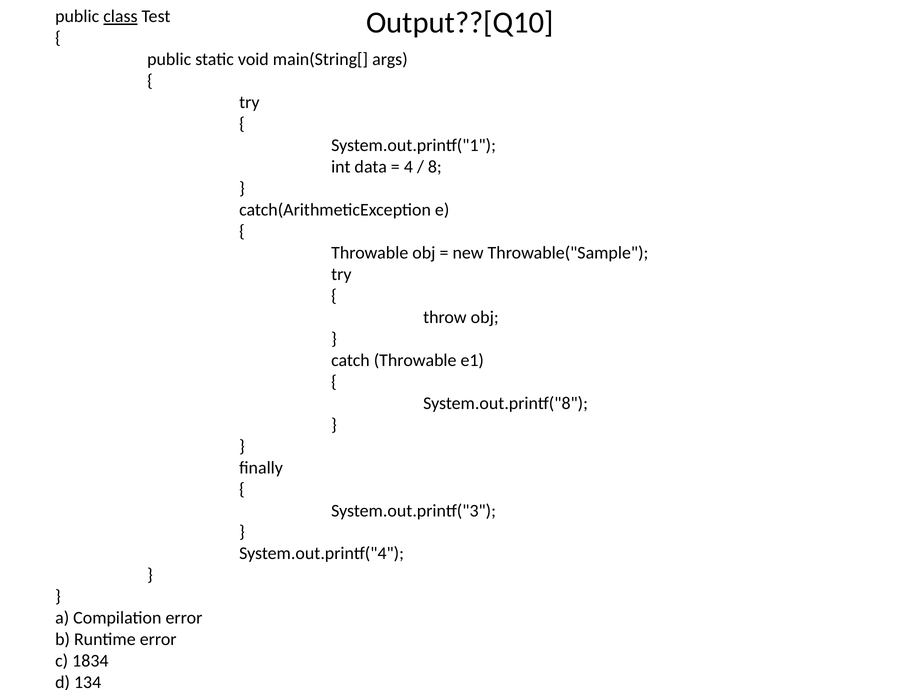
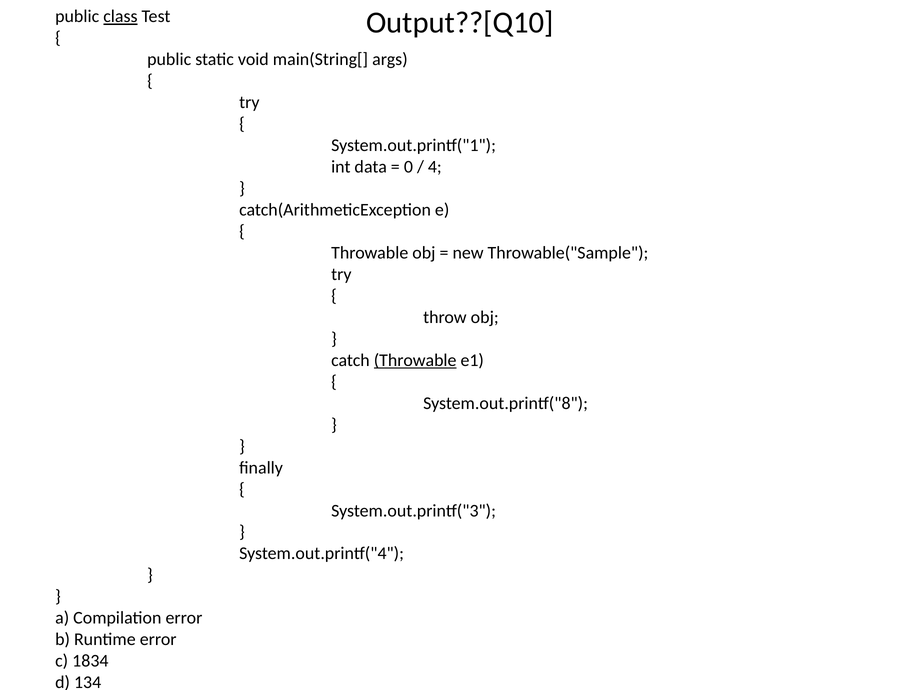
4: 4 -> 0 (408, 167)
8: 8 -> 4 (435, 167)
Throwable underline: none -> present (415, 360)
